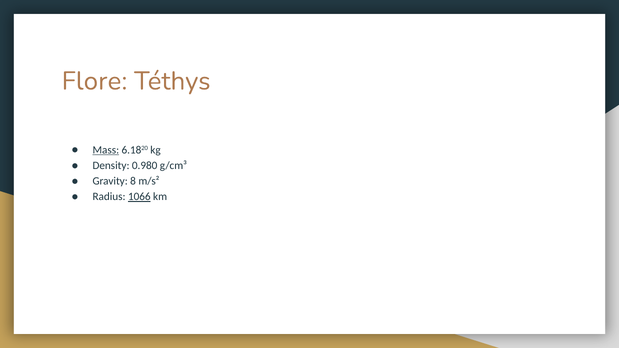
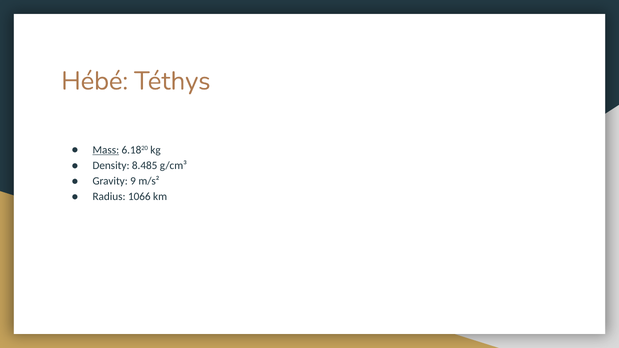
Flore: Flore -> Hébé (95, 81)
0.980: 0.980 -> 8.485 (145, 166)
8: 8 -> 9 (133, 181)
1066 underline: present -> none (139, 197)
